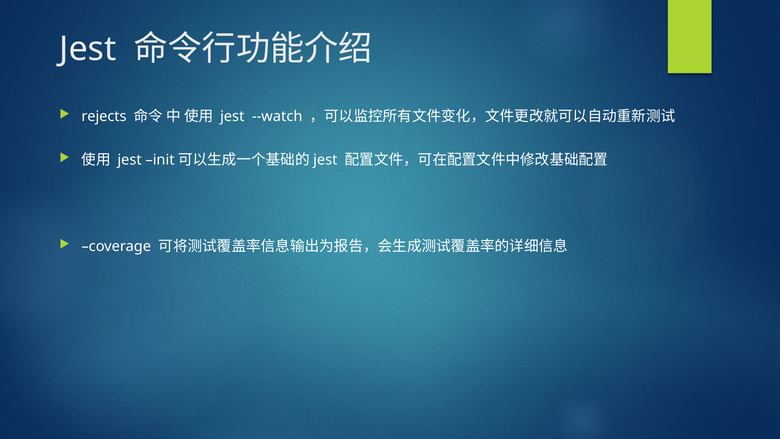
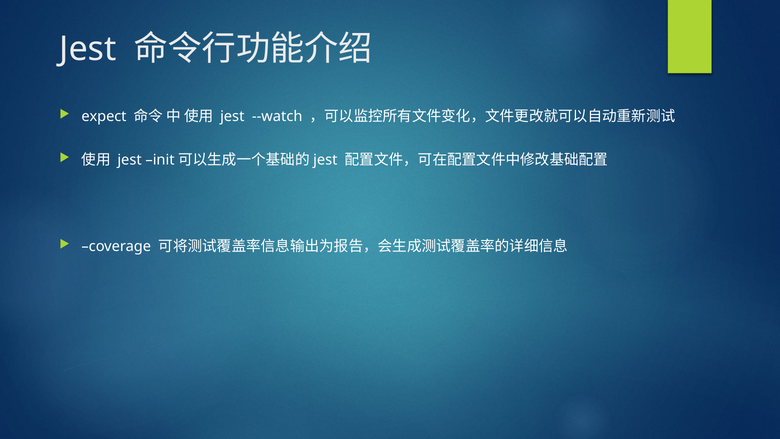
rejects: rejects -> expect (104, 117)
